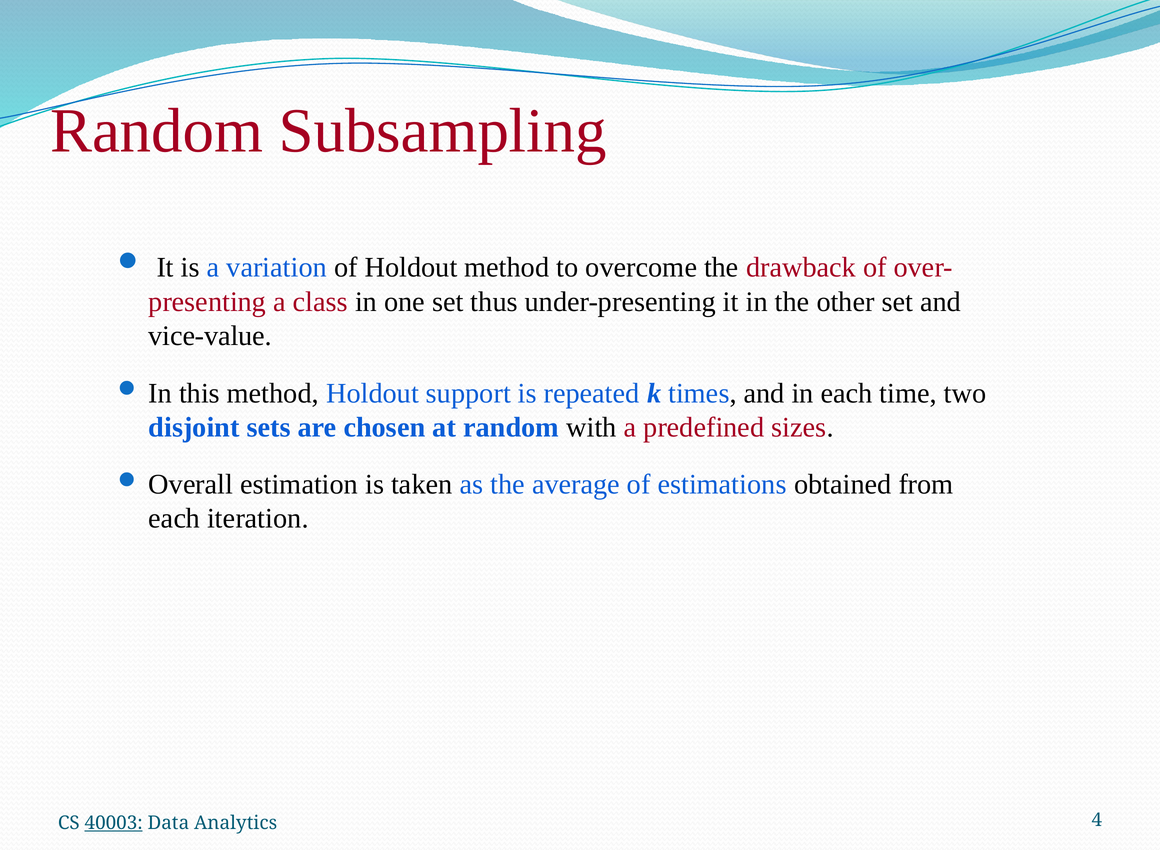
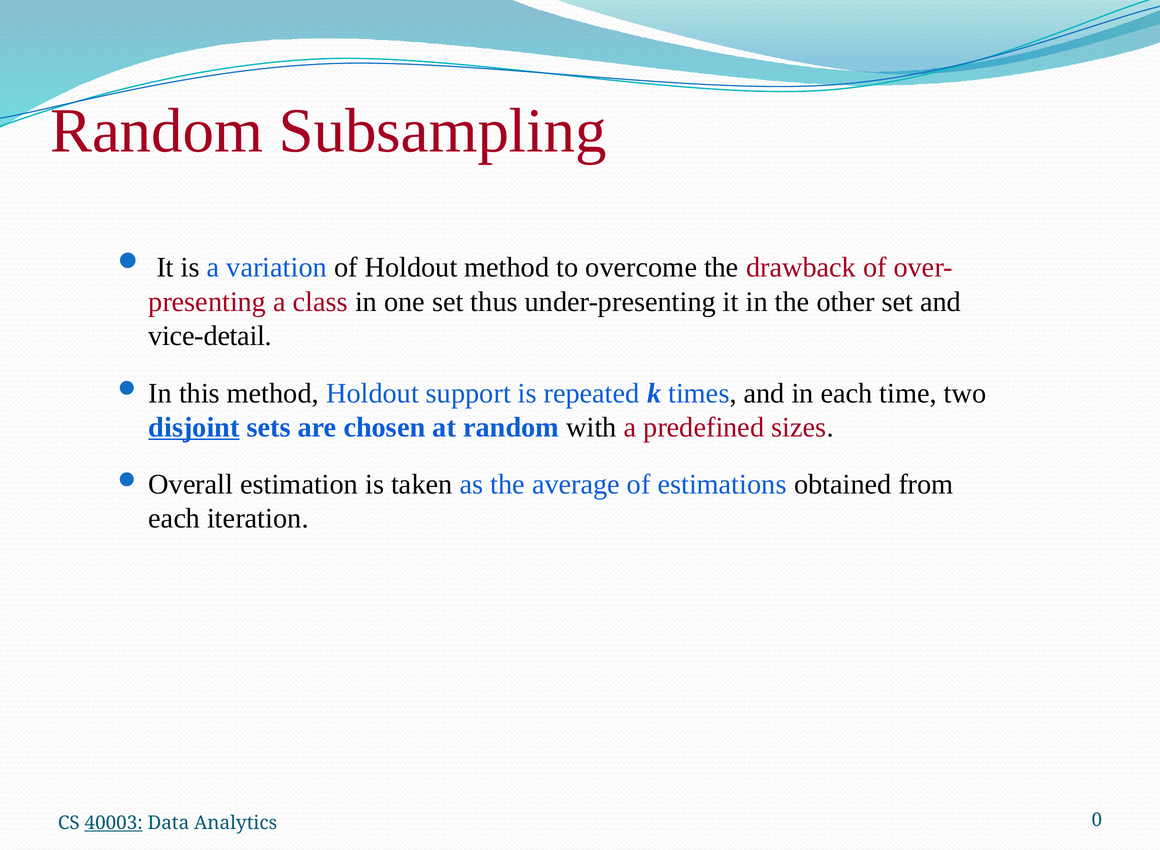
vice-value: vice-value -> vice-detail (210, 336)
disjoint underline: none -> present (194, 427)
4: 4 -> 0 (1097, 820)
